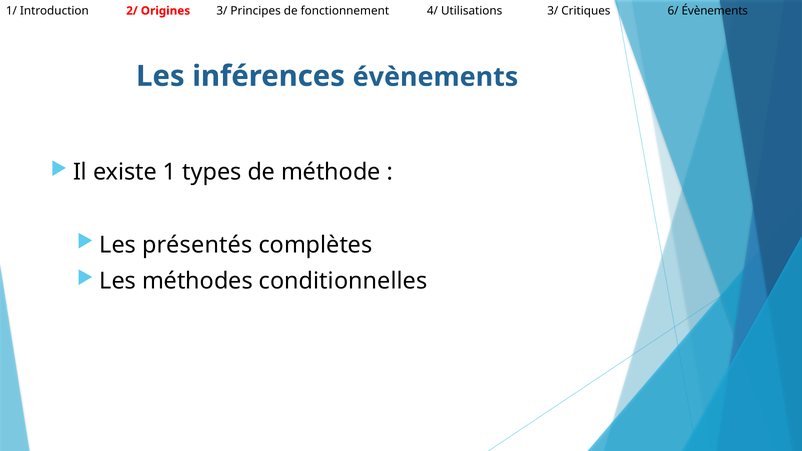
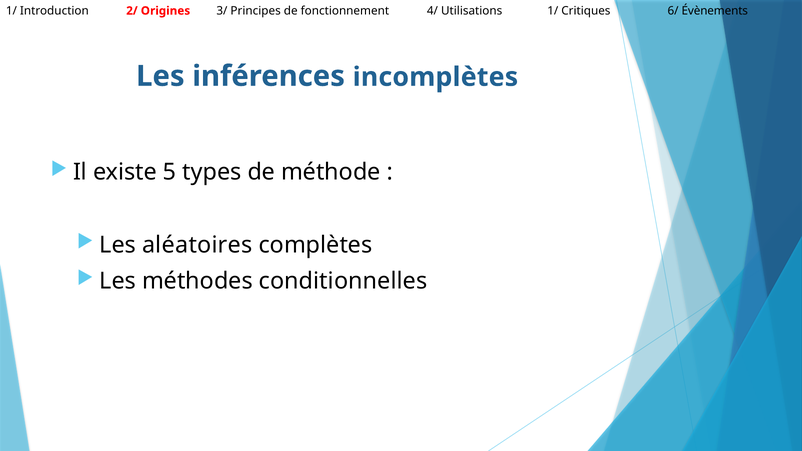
Utilisations 3/: 3/ -> 1/ (553, 11)
inférences évènements: évènements -> incomplètes (435, 77)
1: 1 -> 5 (170, 172)
présentés: présentés -> aléatoires (197, 245)
